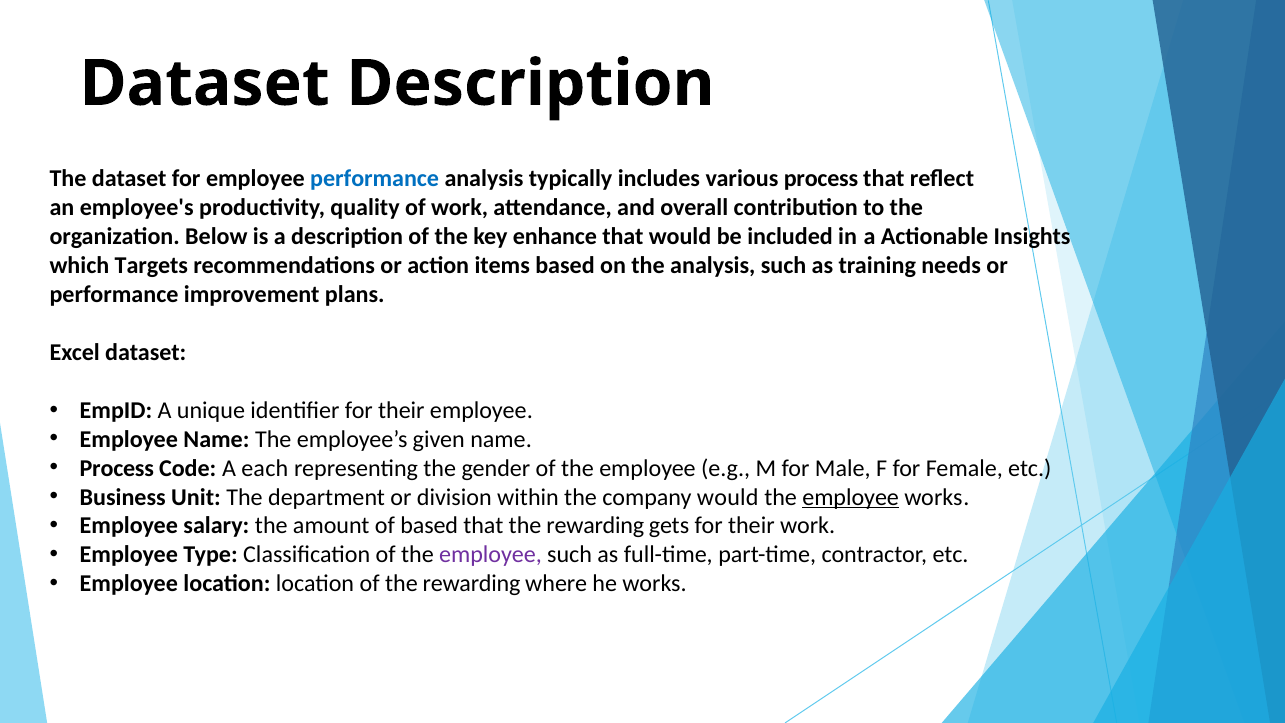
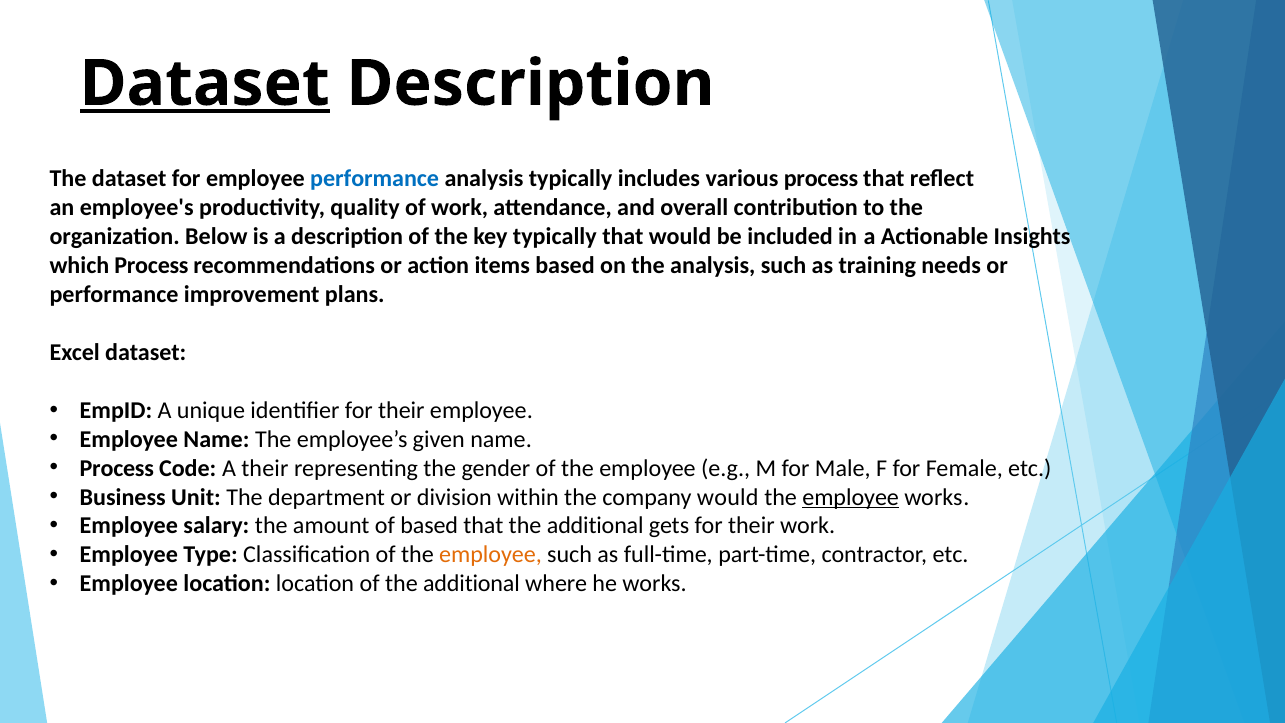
Dataset underline: none -> present (205, 84)
key enhance: enhance -> typically (555, 237)
which Targets: Targets -> Process (151, 266)
A each: each -> their (265, 468)
that the rewarding: rewarding -> additional (595, 526)
employee colour: purple -> orange (490, 555)
of the rewarding: rewarding -> additional (471, 584)
